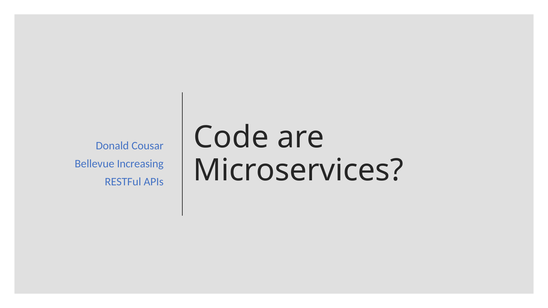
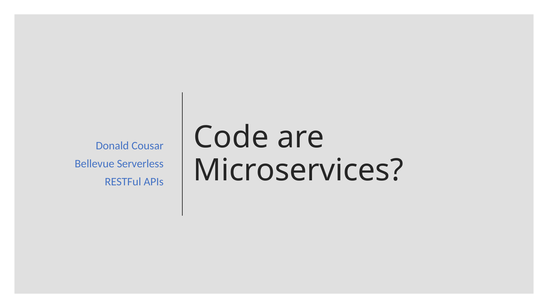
Increasing: Increasing -> Serverless (140, 164)
